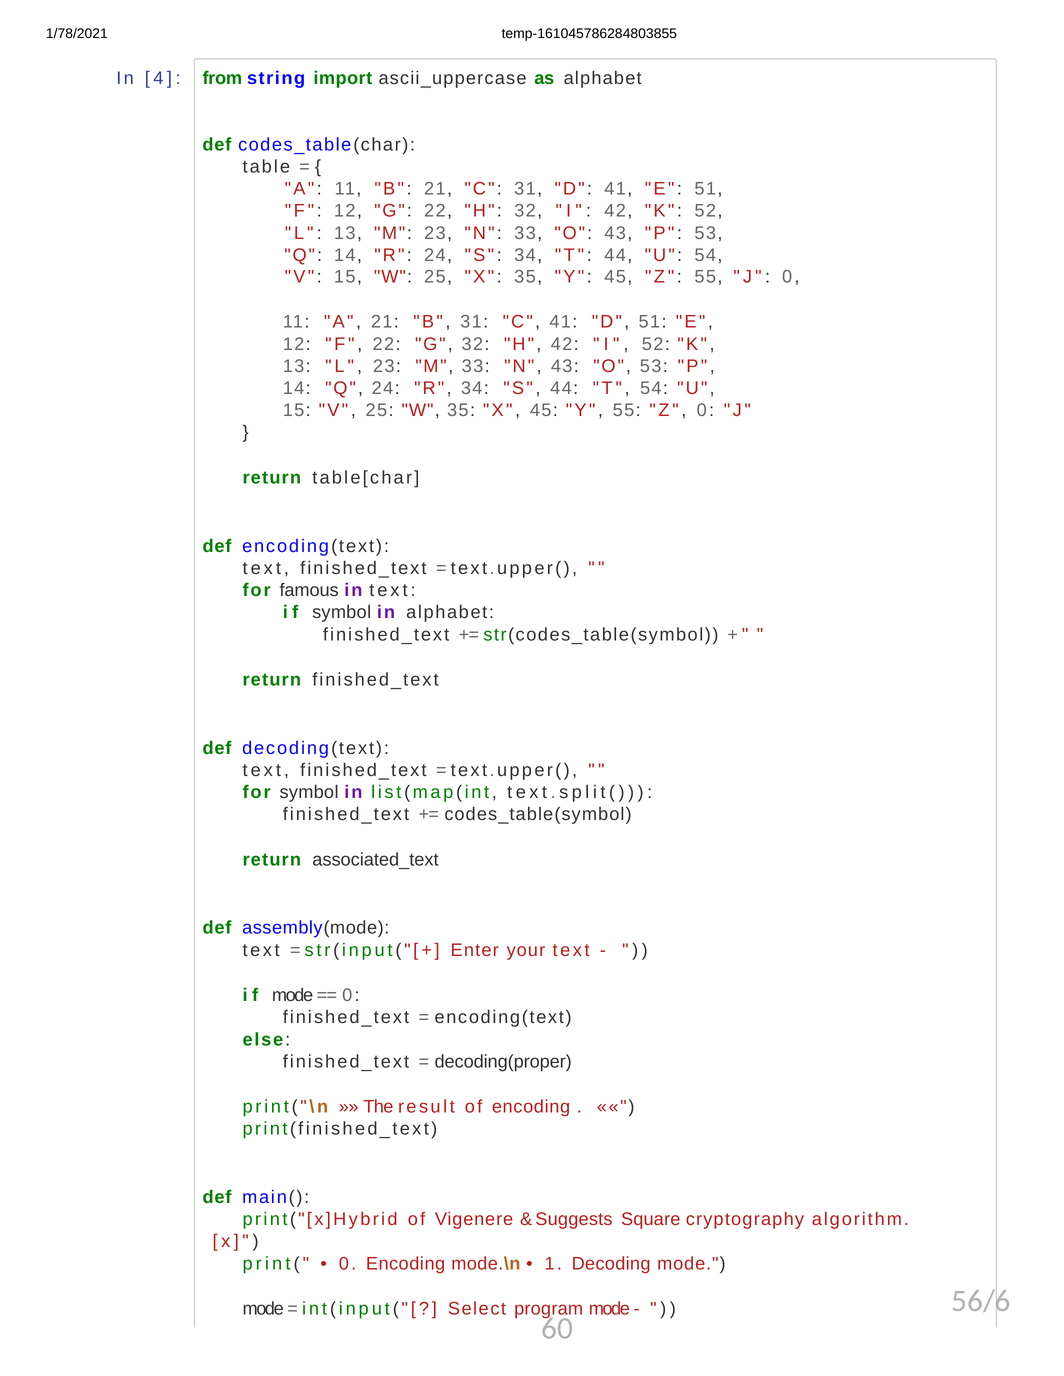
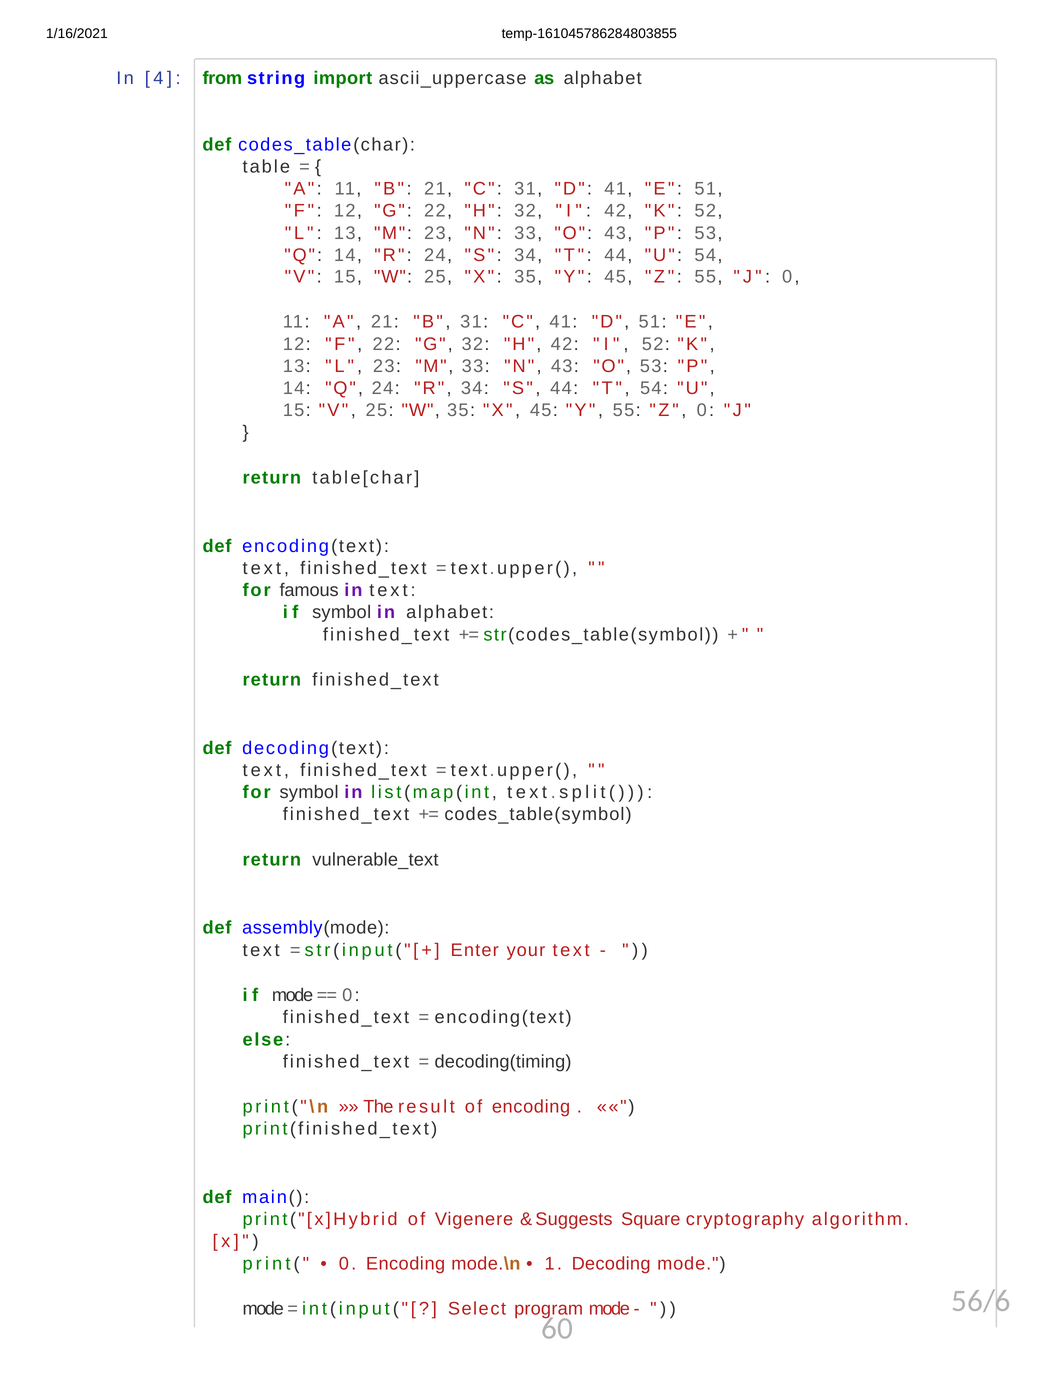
1/78/2021: 1/78/2021 -> 1/16/2021 (77, 34)
associated_text: associated_text -> vulnerable_text (375, 860)
decoding(proper: decoding(proper -> decoding(timing (503, 1062)
